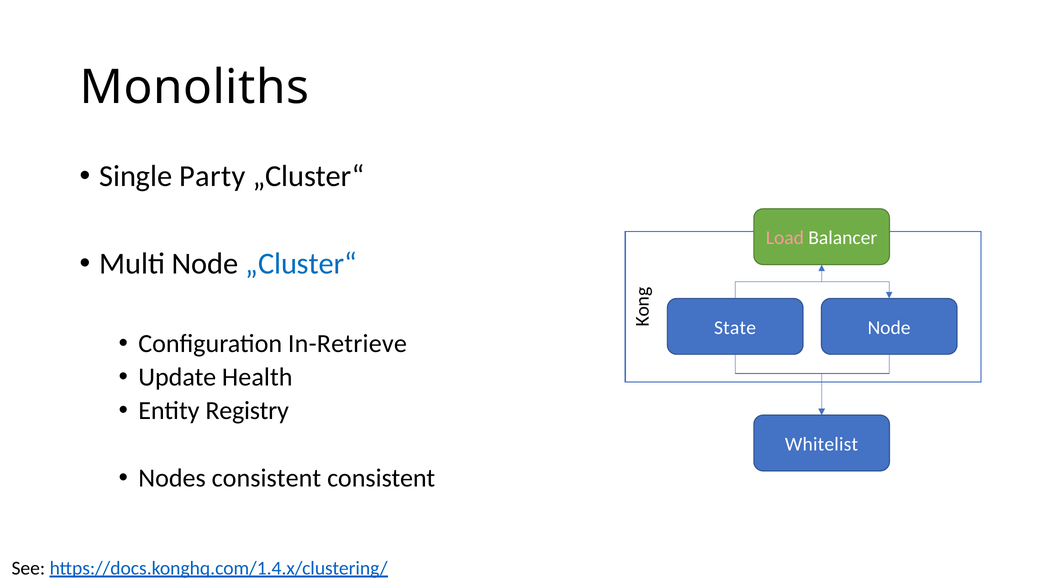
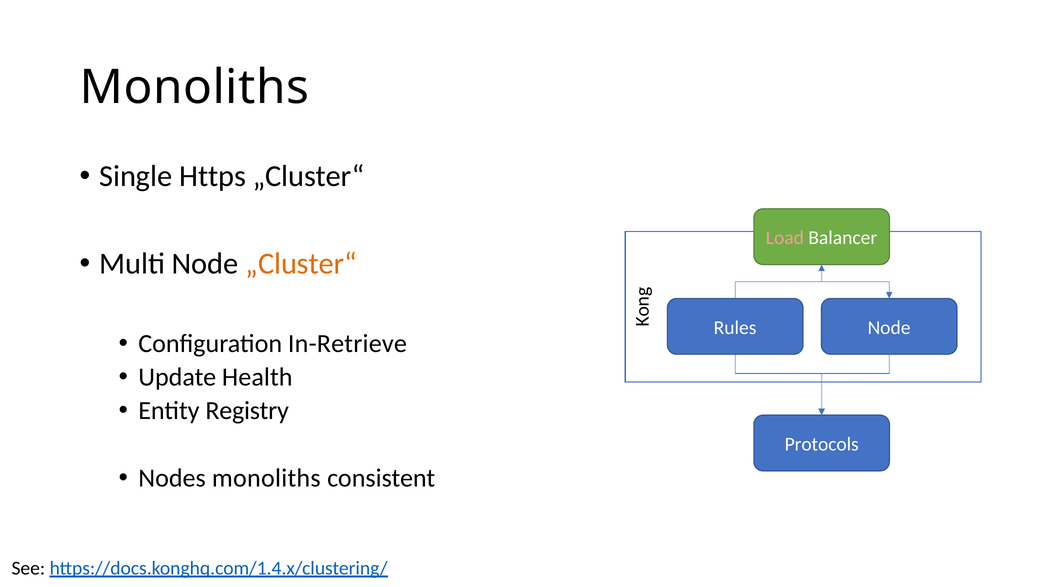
Party: Party -> Https (213, 177)
„Cluster“ colour: blue -> orange (301, 264)
State: State -> Rules (735, 328)
Whitelist: Whitelist -> Protocols (822, 445)
Nodes consistent: consistent -> monoliths (266, 478)
